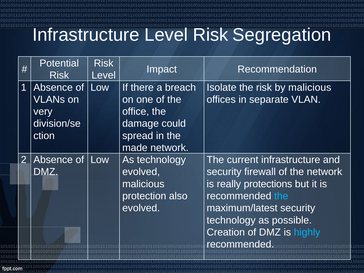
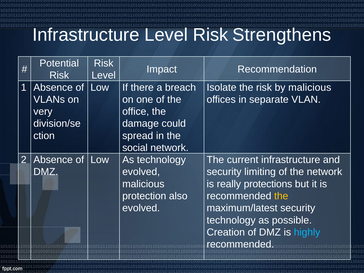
Segregation: Segregation -> Strengthens (282, 35)
made: made -> social (135, 148)
firewall: firewall -> limiting (260, 172)
the colour: light blue -> yellow (281, 196)
